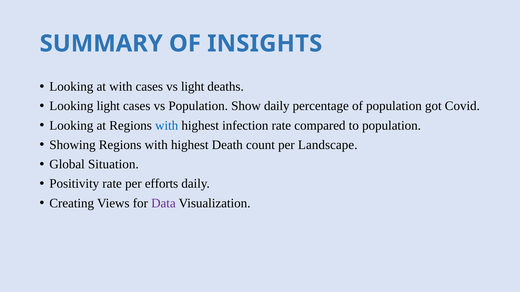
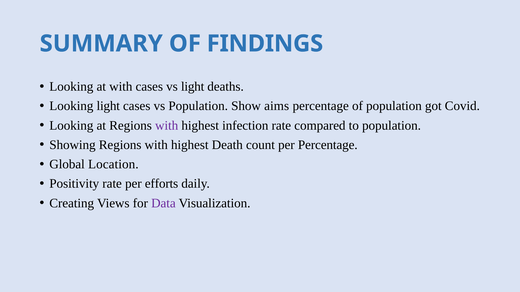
INSIGHTS: INSIGHTS -> FINDINGS (265, 44)
Show daily: daily -> aims (277, 106)
with colour: blue -> purple (167, 126)
per Landscape: Landscape -> Percentage (328, 145)
Situation: Situation -> Location (113, 165)
